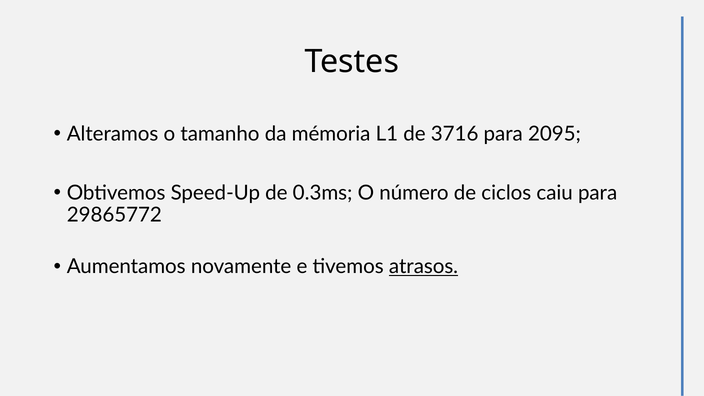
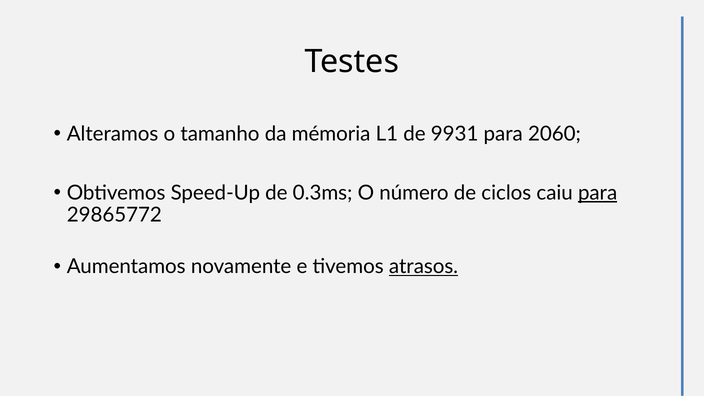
3716: 3716 -> 9931 (455, 134)
2095: 2095 -> 2060 (554, 134)
para underline: none -> present (598, 193)
